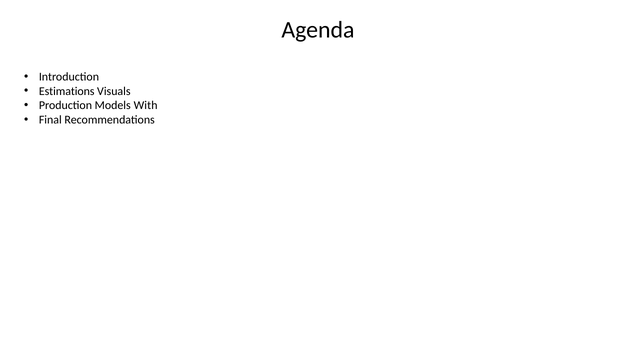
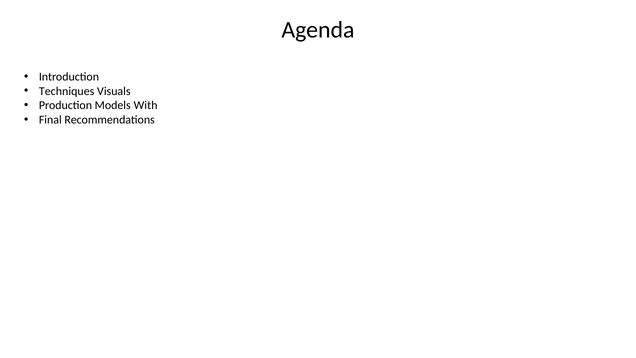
Estimations: Estimations -> Techniques (67, 91)
